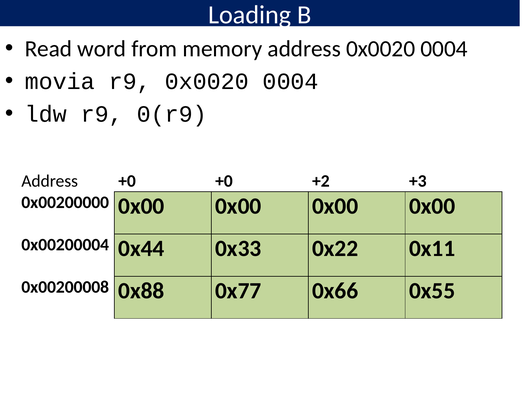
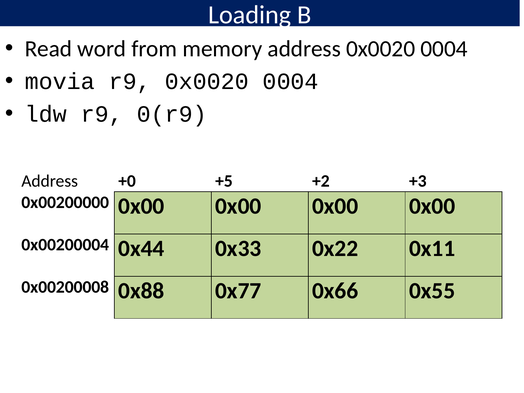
+0 +0: +0 -> +5 (224, 181)
